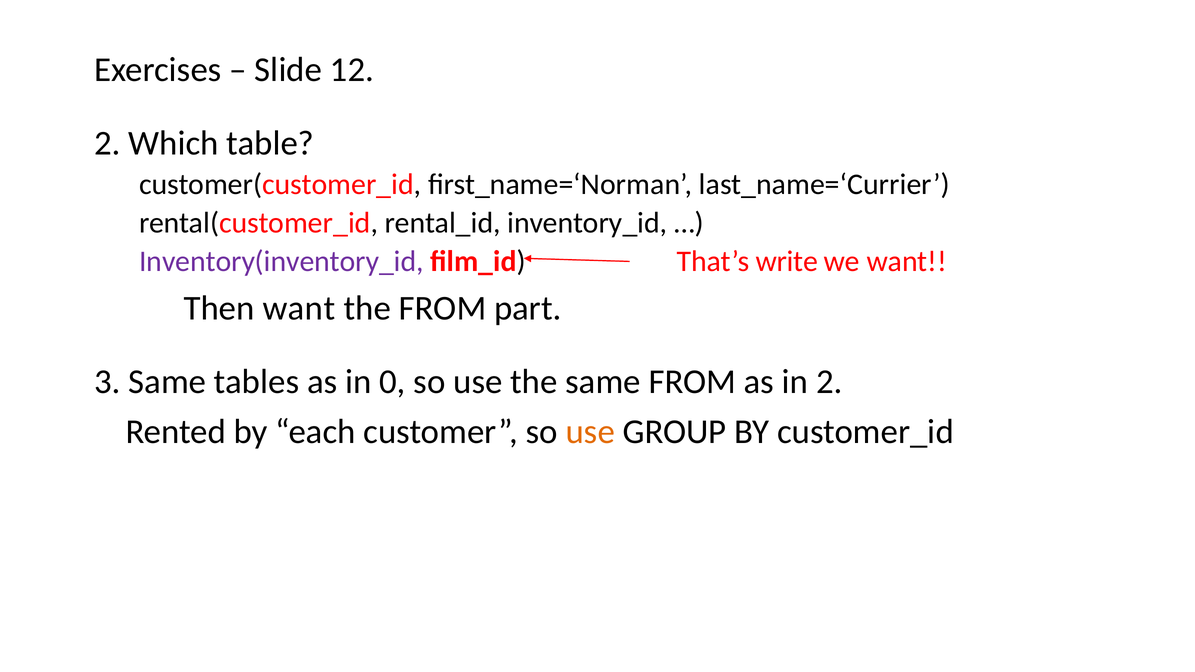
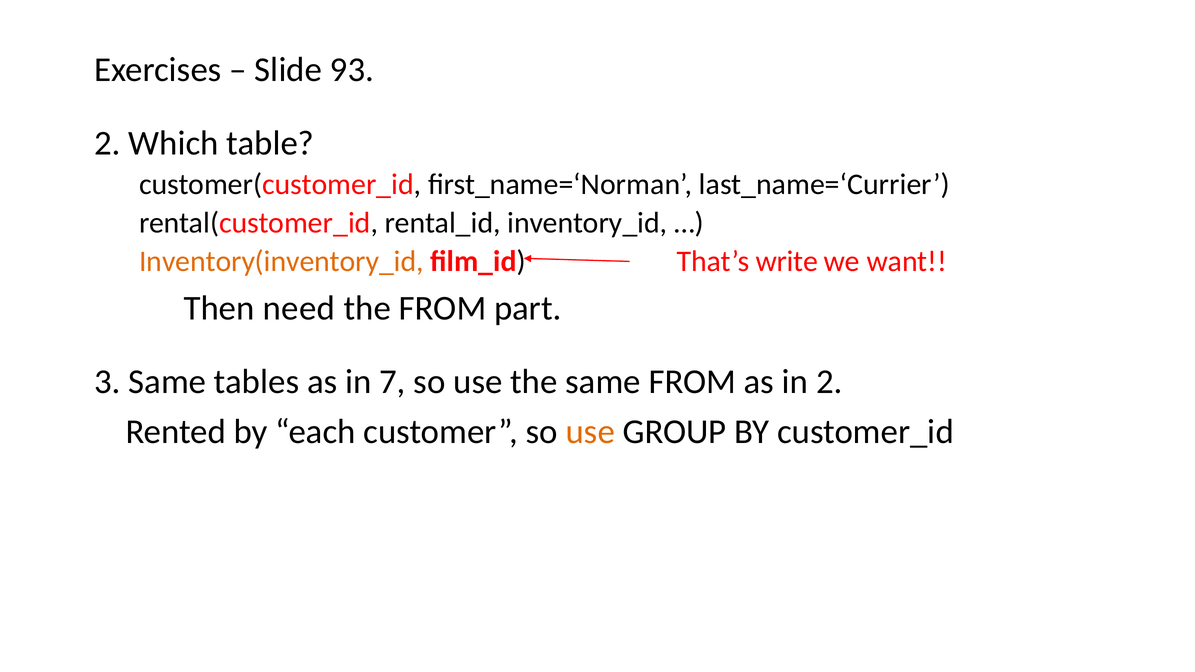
12: 12 -> 93 (352, 70)
Inventory(inventory_id colour: purple -> orange (281, 261)
Then want: want -> need (299, 309)
0: 0 -> 7 (392, 382)
